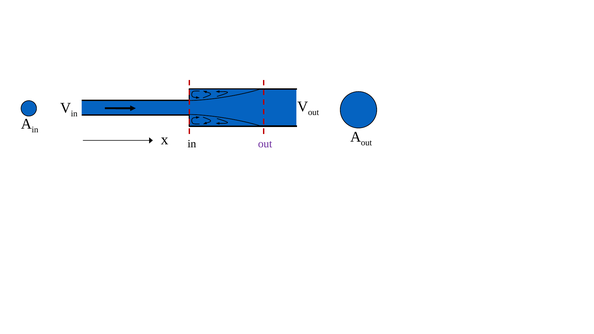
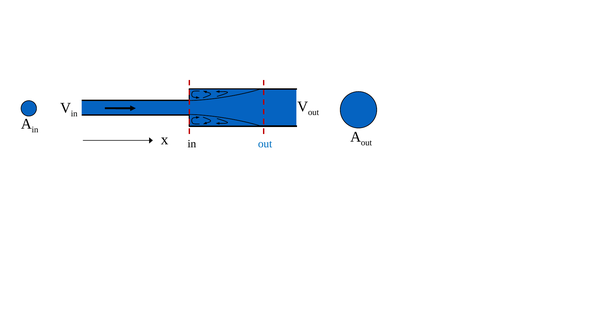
out colour: purple -> blue (265, 144)
